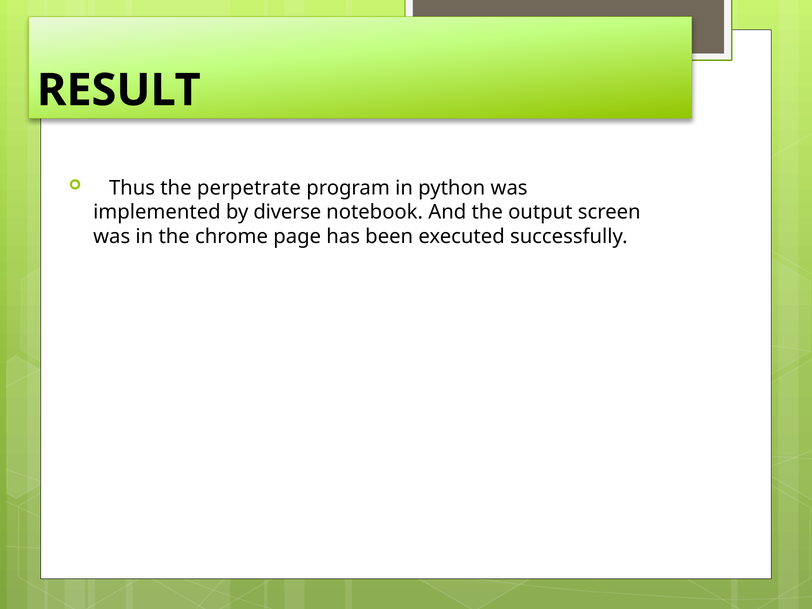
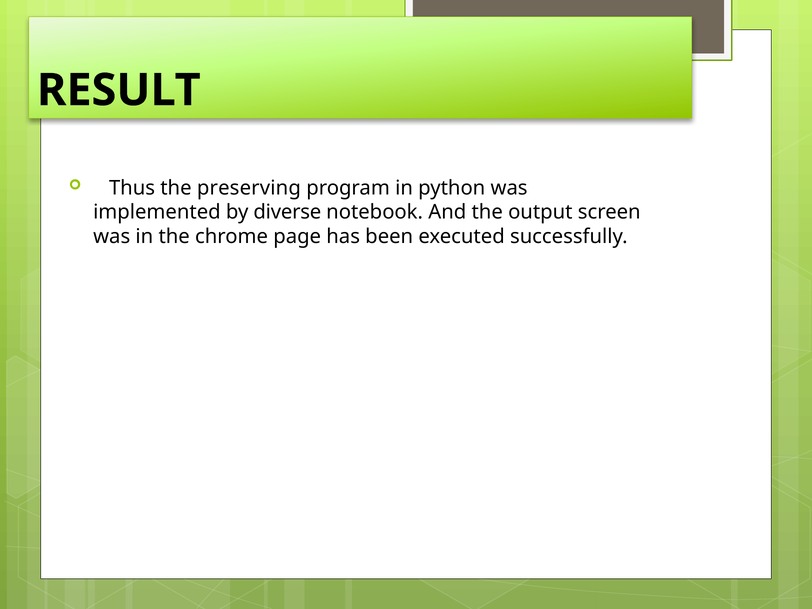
perpetrate: perpetrate -> preserving (249, 188)
